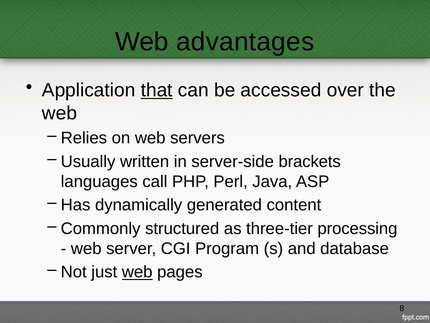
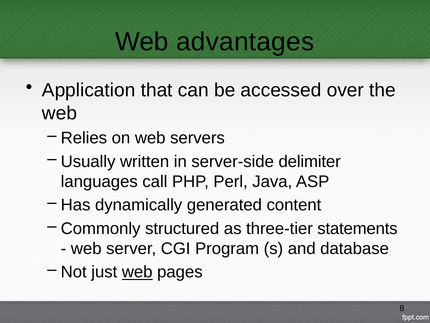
that underline: present -> none (157, 90)
brackets: brackets -> delimiter (310, 161)
processing: processing -> statements (357, 228)
